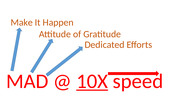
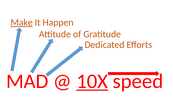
Make underline: none -> present (22, 23)
